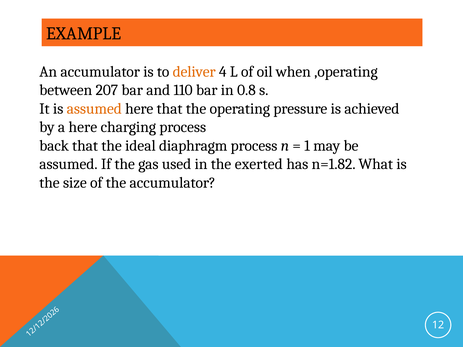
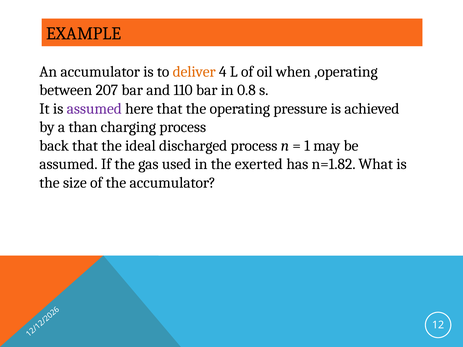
assumed colour: orange -> purple (94, 109)
a here: here -> than (83, 127)
diaphragm: diaphragm -> discharged (193, 146)
